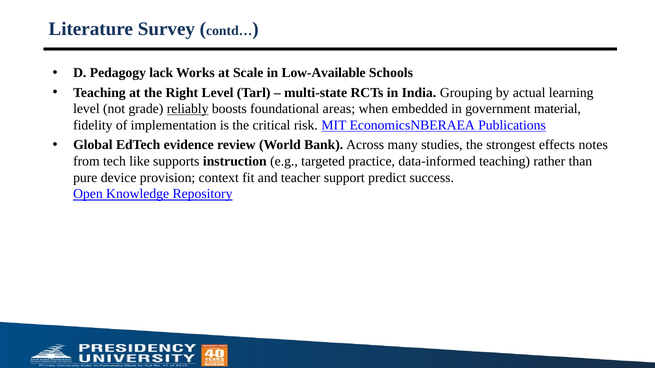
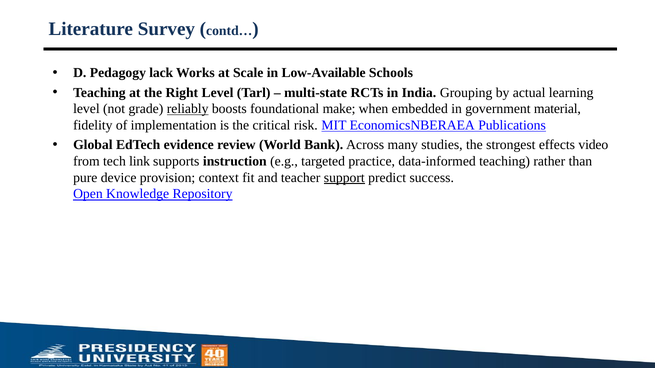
areas: areas -> make (339, 109)
notes: notes -> video (593, 145)
like: like -> link (140, 161)
support underline: none -> present (344, 178)
